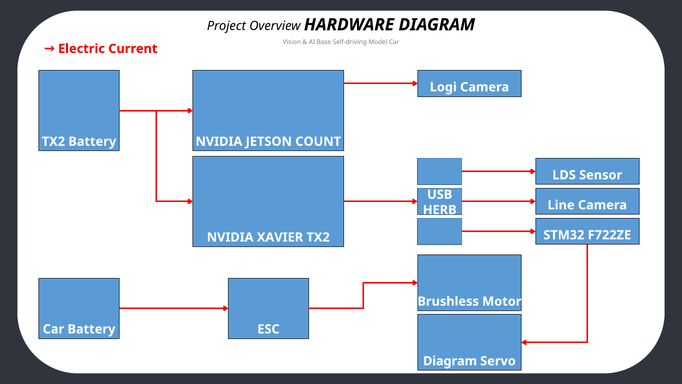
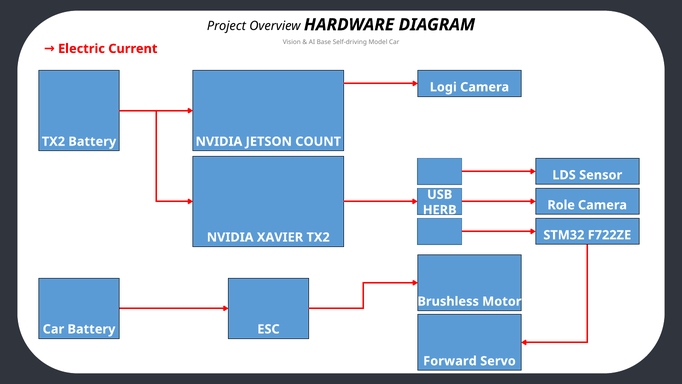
Line: Line -> Role (561, 205)
Diagram: Diagram -> Forward (450, 361)
